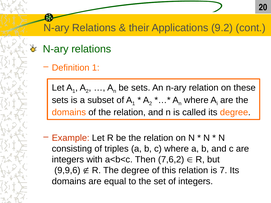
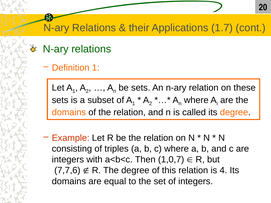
9.2: 9.2 -> 1.7 (222, 28)
7,6,2: 7,6,2 -> 1,0,7 (171, 160)
9,9,6: 9,9,6 -> 7,7,6 (67, 171)
7: 7 -> 4 (223, 171)
